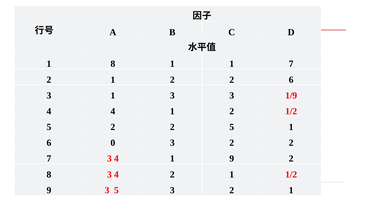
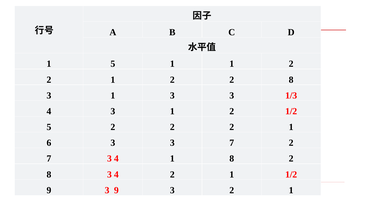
1 8: 8 -> 5 (113, 64)
1 1 7: 7 -> 2 (291, 64)
2 2 6: 6 -> 8 (291, 80)
1/9: 1/9 -> 1/3 (291, 95)
4 4: 4 -> 3 (113, 111)
2 2 5: 5 -> 2 (232, 127)
6 0: 0 -> 3 (113, 143)
2: 2 -> 7 (232, 143)
1 9: 9 -> 8 (232, 159)
3 5: 5 -> 9 (116, 190)
